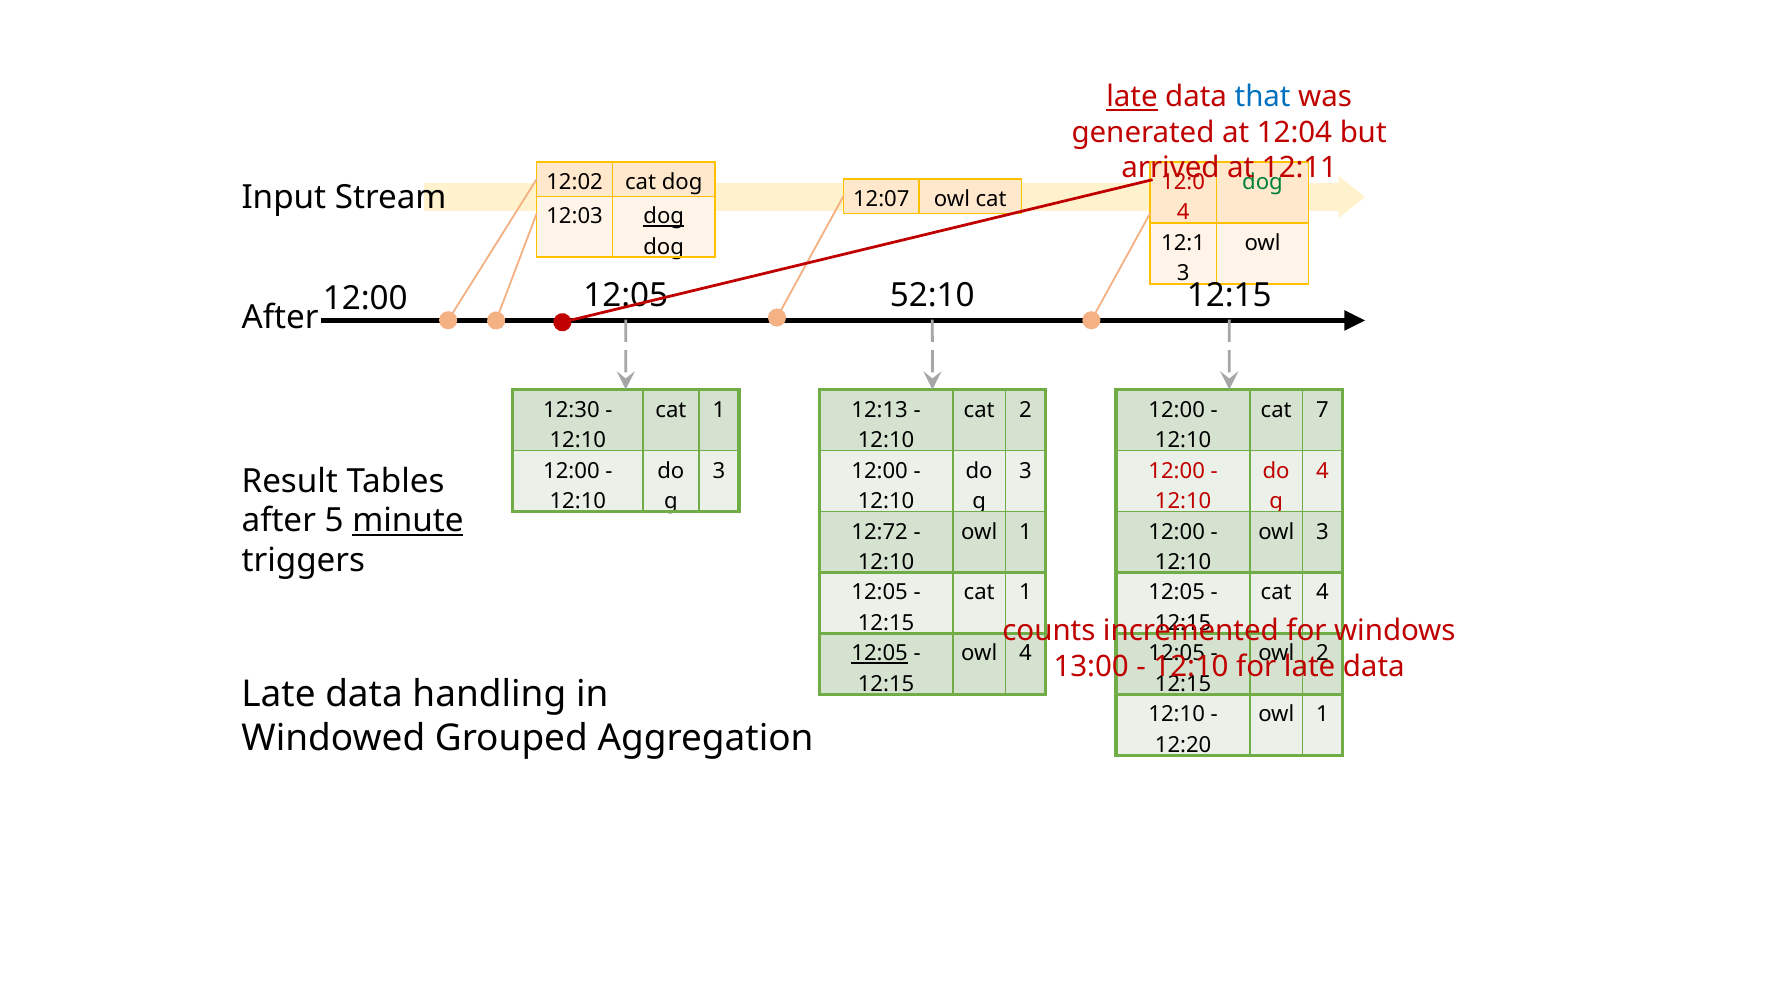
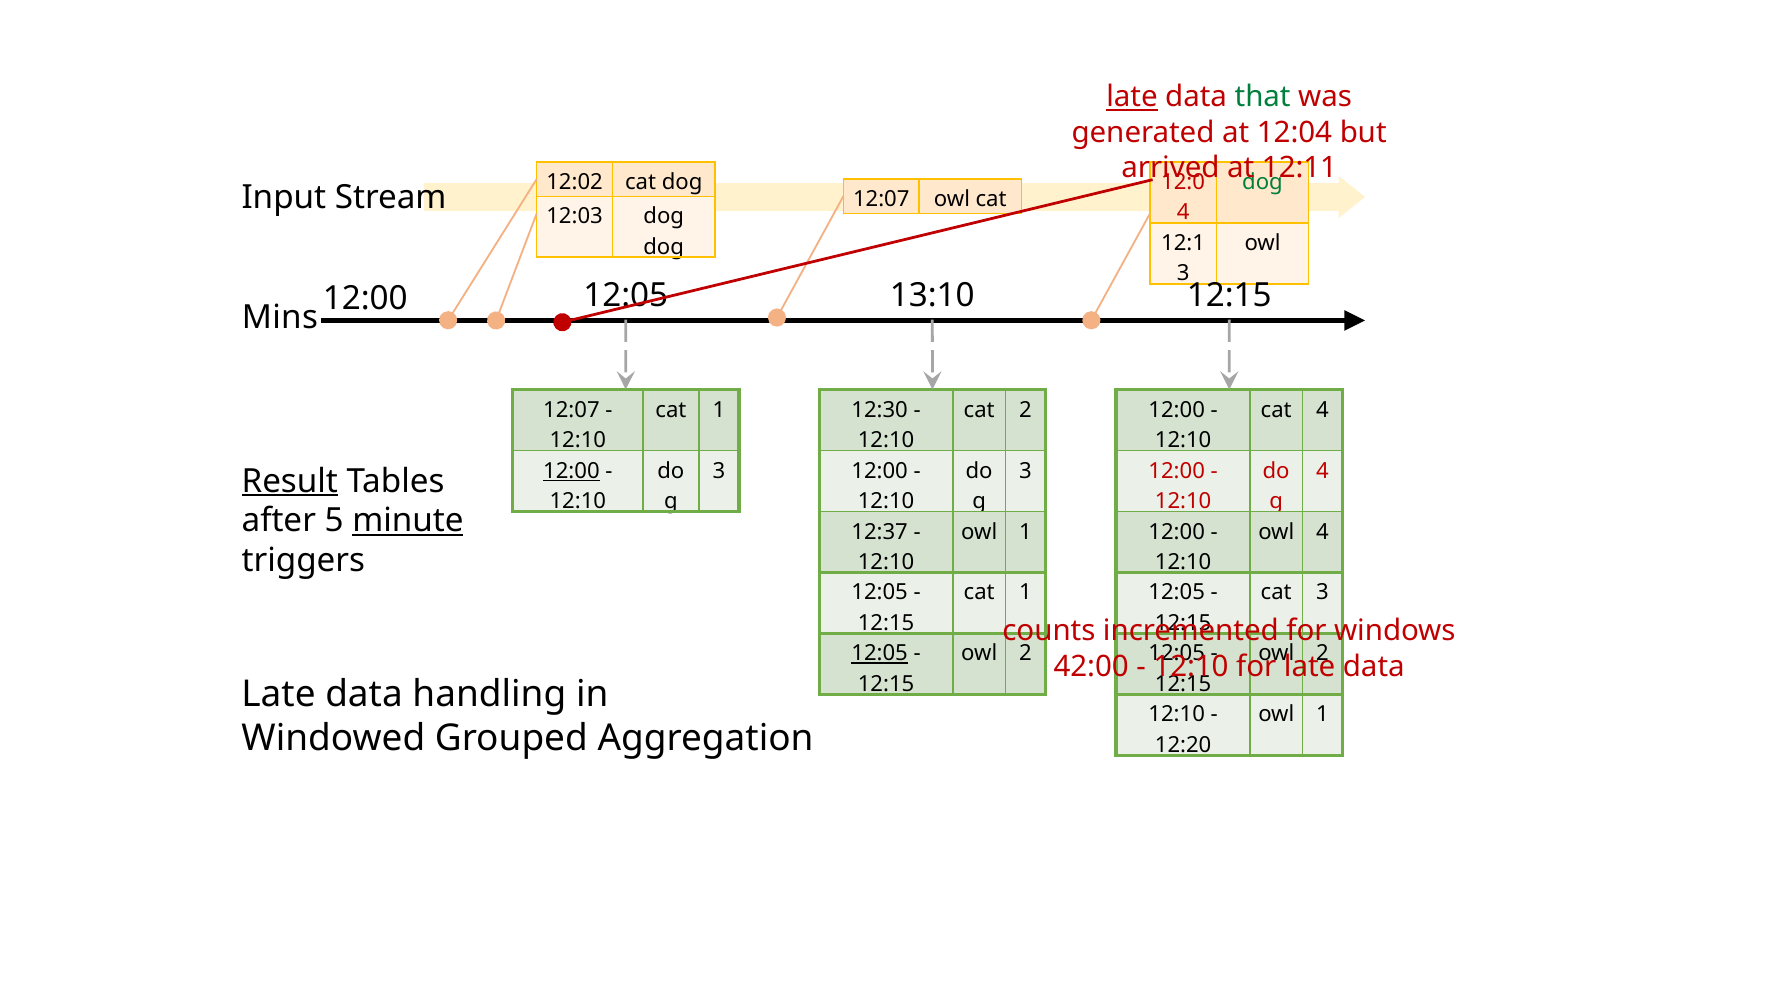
that colour: blue -> green (1263, 97)
dog underline: present -> none (664, 217)
52:10: 52:10 -> 13:10 (932, 295)
After: After -> Mins (280, 318)
12:30: 12:30 -> 12:07 (571, 410)
12:13: 12:13 -> 12:30 (880, 410)
cat 7: 7 -> 4 (1322, 410)
12:00 underline: none -> present (571, 471)
Result underline: none -> present (290, 481)
12:72: 12:72 -> 12:37 (880, 532)
owl 3: 3 -> 4 (1322, 532)
cat 4: 4 -> 3 (1322, 593)
4: 4 -> 2 (1026, 653)
13:00: 13:00 -> 42:00 (1091, 666)
